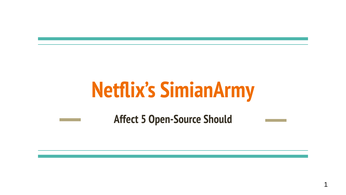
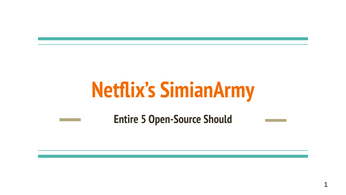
Affect: Affect -> Entire (126, 119)
